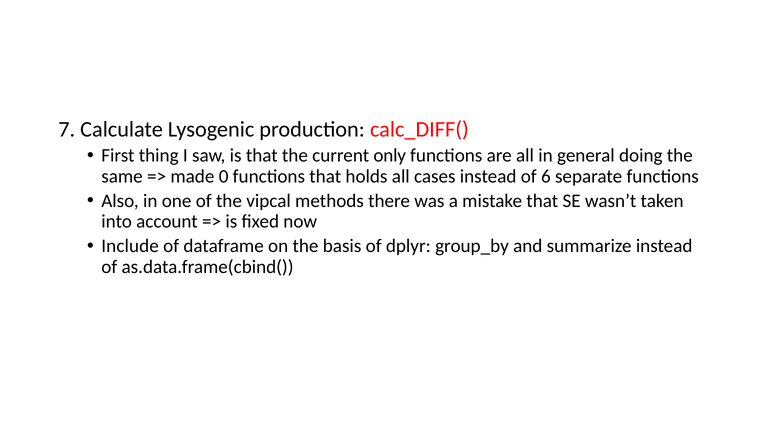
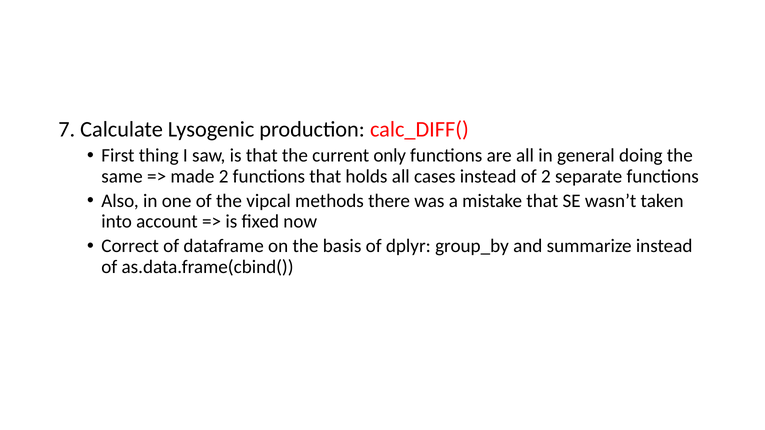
made 0: 0 -> 2 (224, 176)
of 6: 6 -> 2 (546, 176)
Include: Include -> Correct (130, 246)
